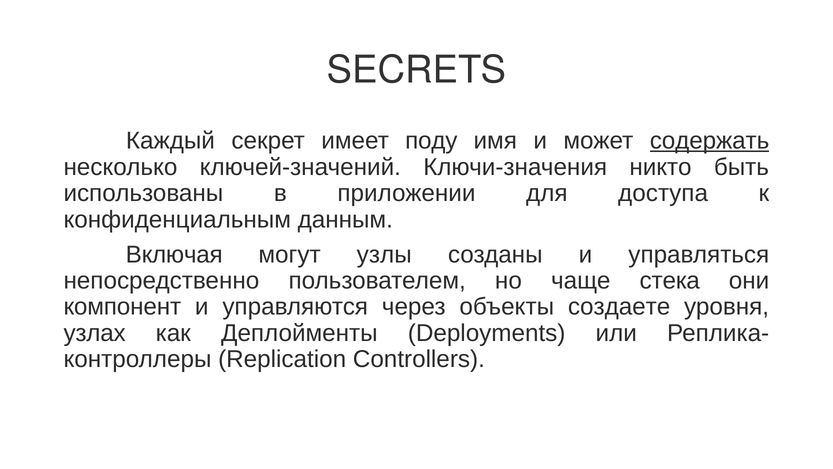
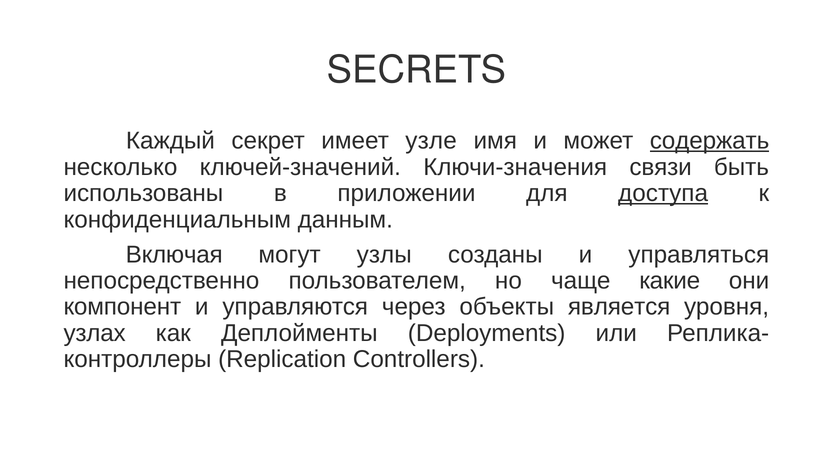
поду: поду -> узле (431, 141)
никто: никто -> связи (661, 167)
доступа underline: none -> present (663, 193)
стека: стека -> какие (670, 280)
создаете: создаете -> является (619, 307)
